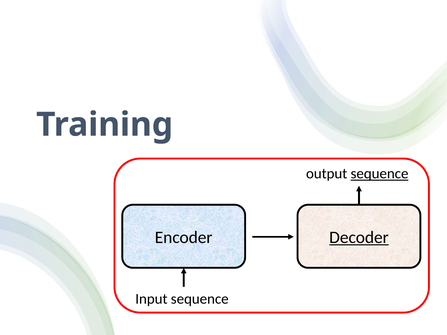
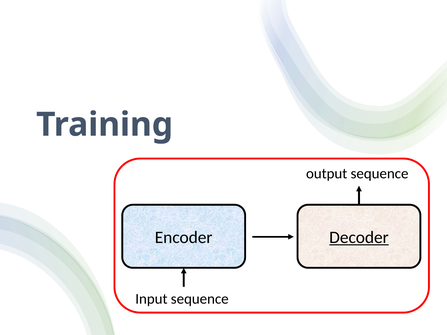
sequence underline: present -> none (380, 174)
